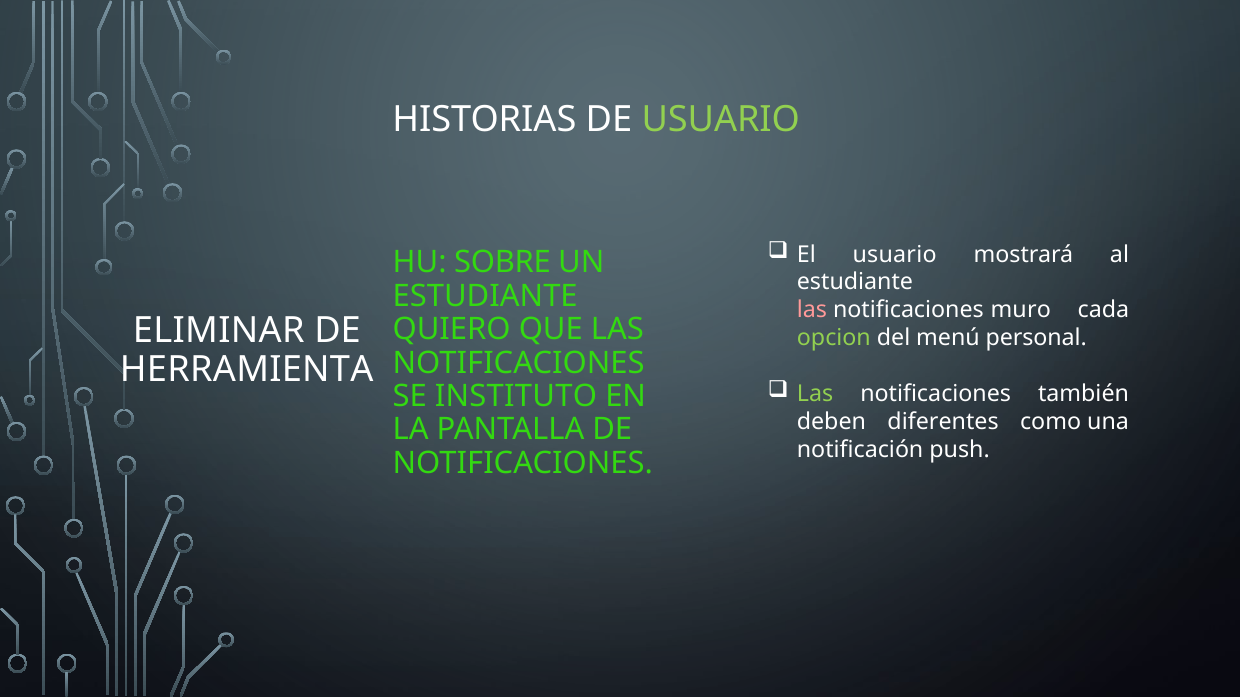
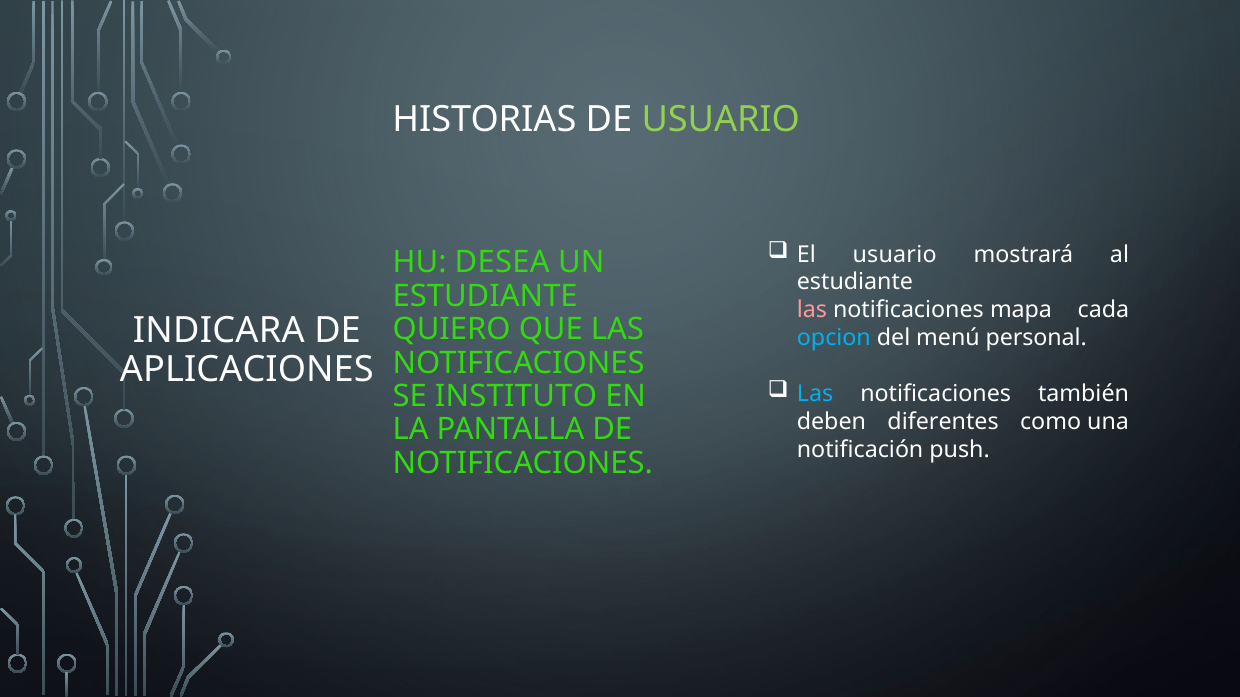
SOBRE: SOBRE -> DESEA (502, 263)
muro: muro -> mapa (1021, 310)
ELIMINAR: ELIMINAR -> INDICARA (219, 330)
opcion colour: light green -> light blue (834, 338)
HERRAMIENTA: HERRAMIENTA -> APLICACIONES (247, 369)
Las colour: light green -> light blue (815, 394)
